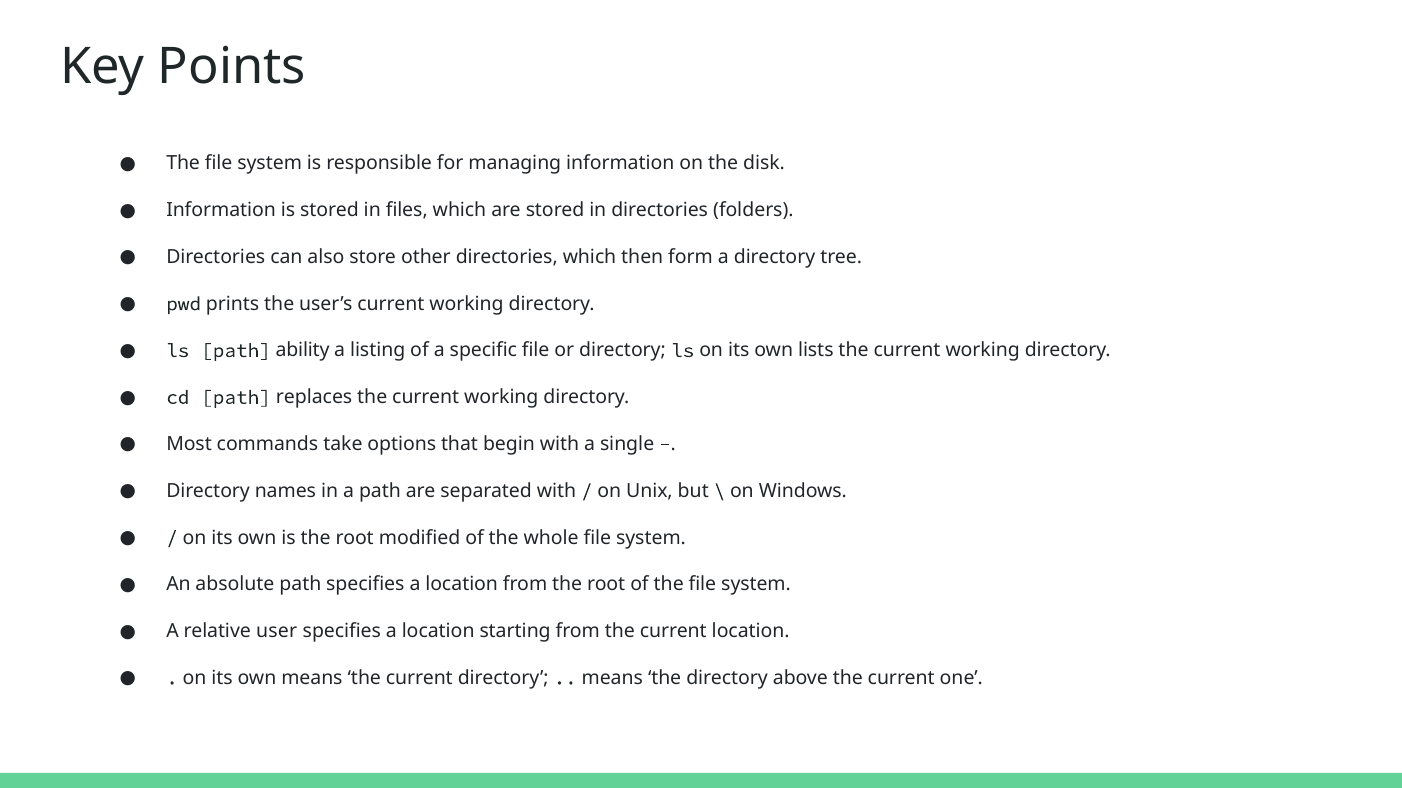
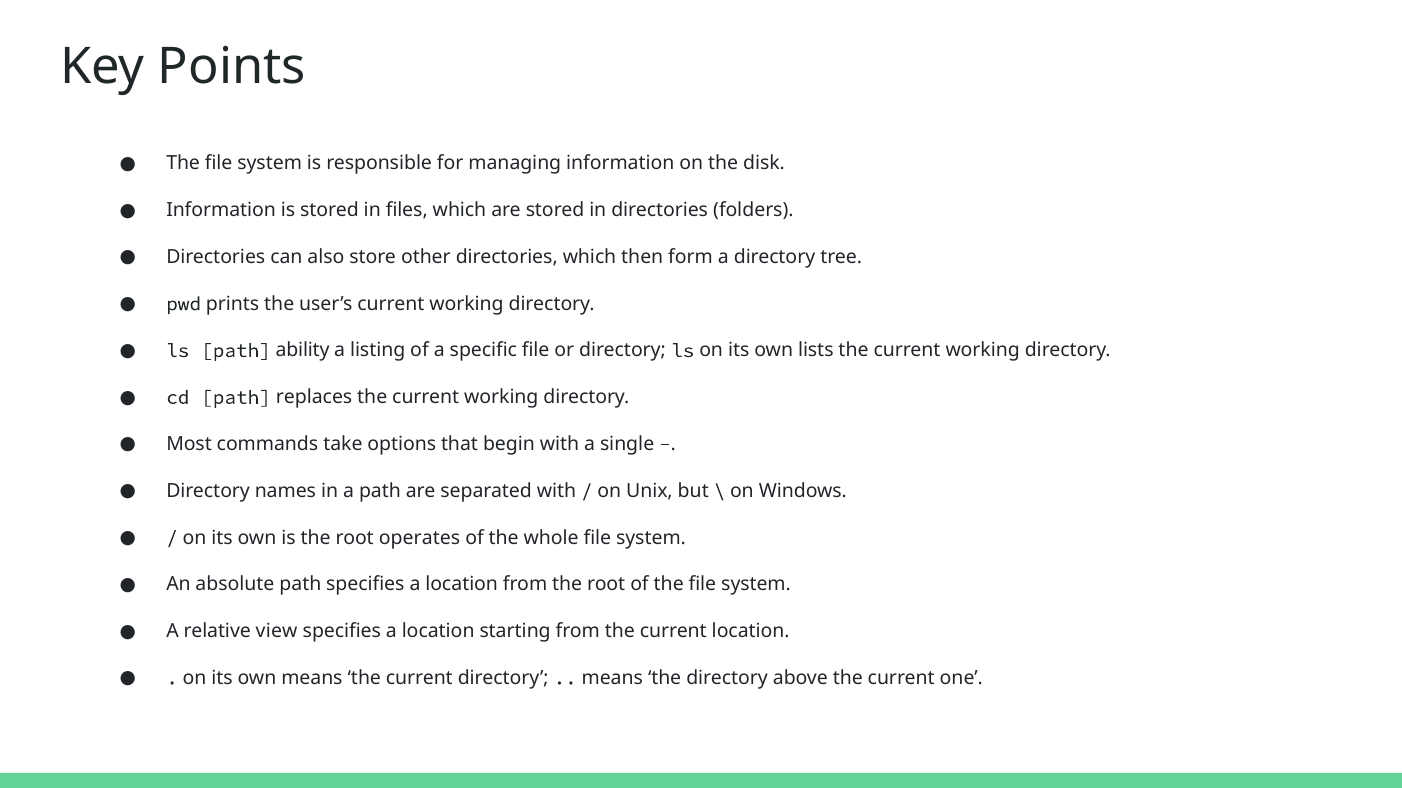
modified: modified -> operates (420, 538)
user: user -> view (277, 632)
